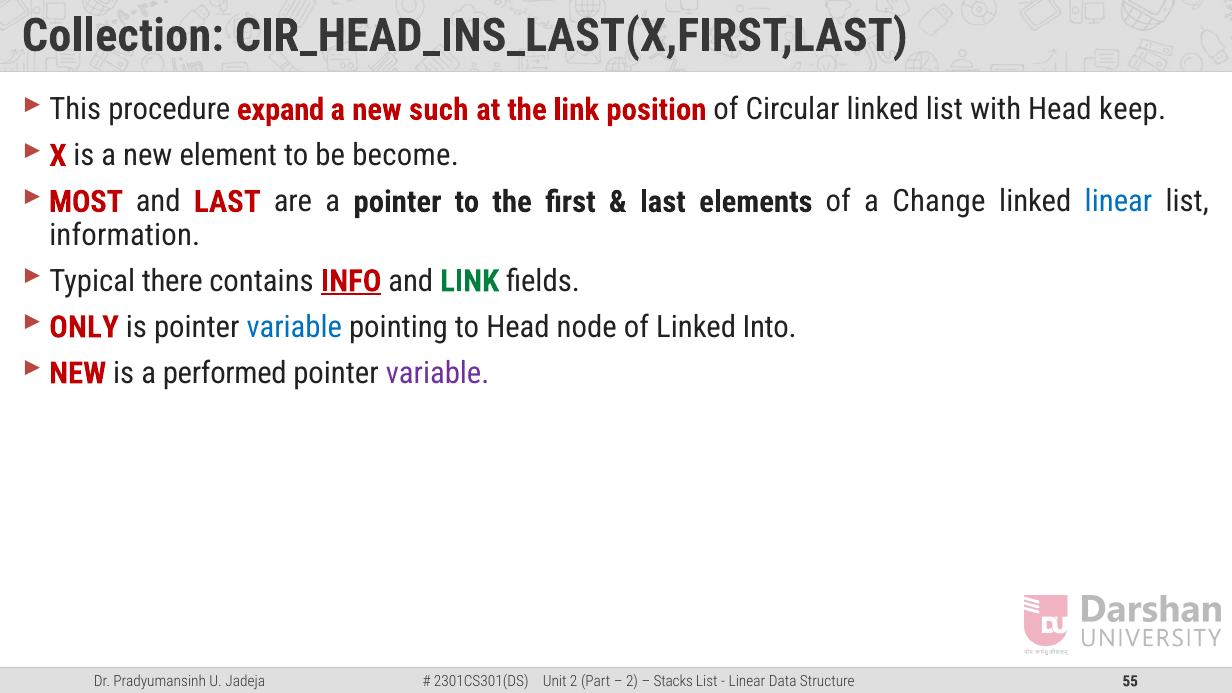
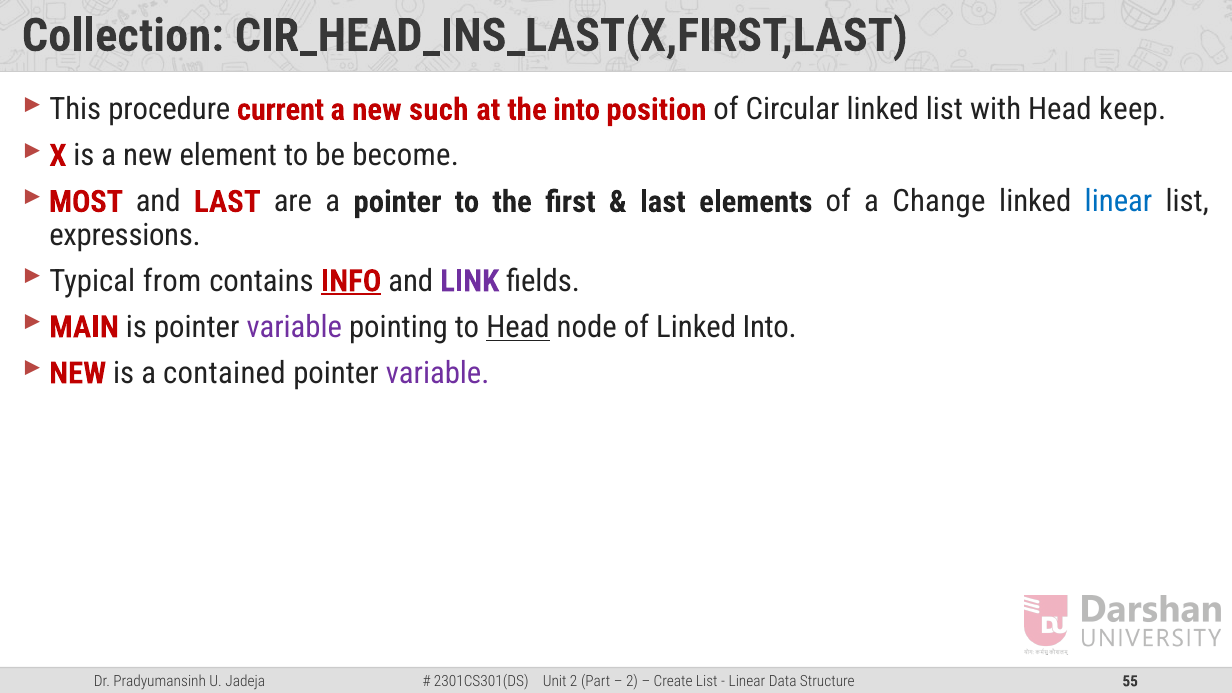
expand: expand -> current (281, 110)
the link: link -> into (577, 110)
information: information -> expressions (125, 235)
there: there -> from (172, 281)
LINK colour: green -> purple (470, 281)
ONLY: ONLY -> MAIN (84, 327)
variable colour: blue -> purple (294, 327)
Head underline: none -> present (518, 327)
performed: performed -> contained (224, 373)
Stacks: Stacks -> Create (673, 681)
